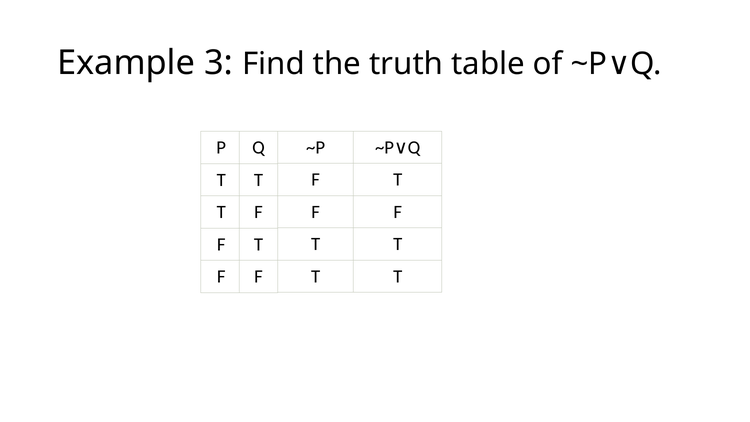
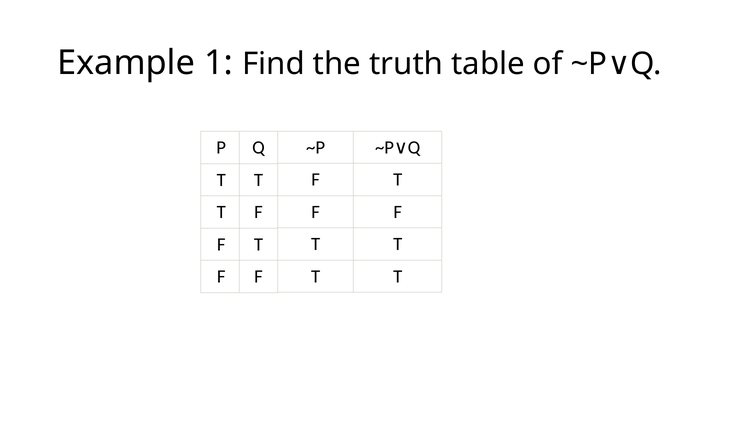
3: 3 -> 1 (219, 63)
